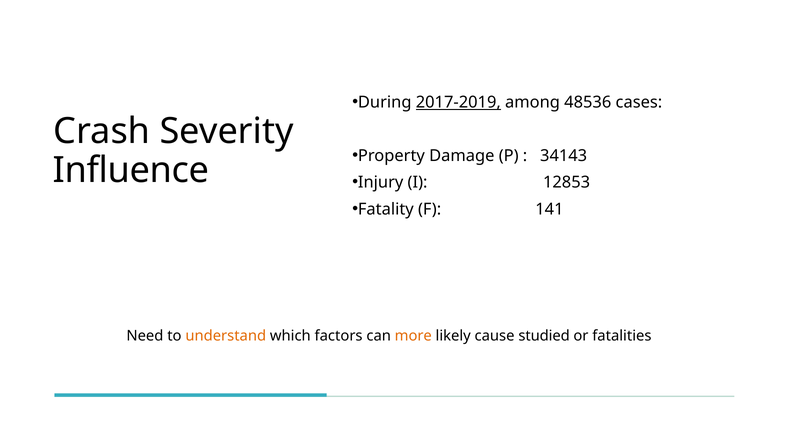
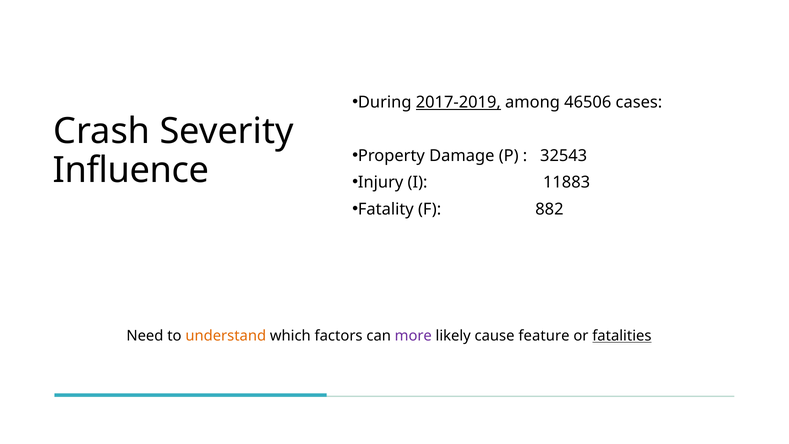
48536: 48536 -> 46506 (588, 102)
34143: 34143 -> 32543 (564, 156)
12853: 12853 -> 11883 (567, 182)
141: 141 -> 882 (549, 209)
more colour: orange -> purple (413, 336)
studied: studied -> feature (544, 336)
fatalities underline: none -> present (622, 336)
